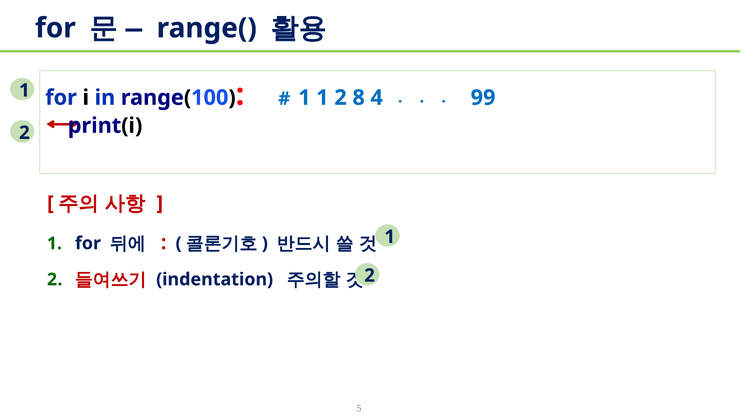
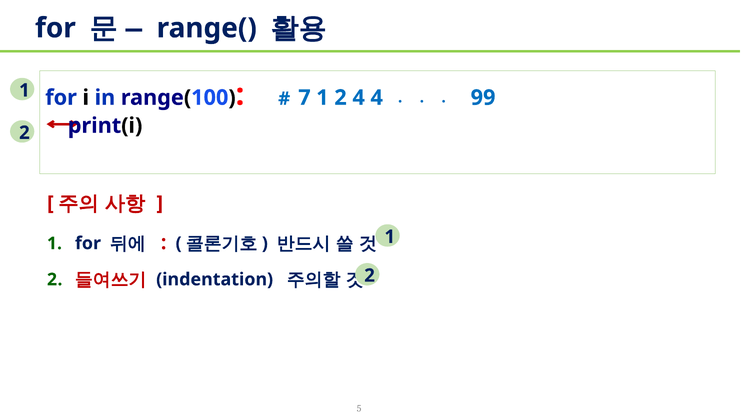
1: 1 -> 7 (304, 98)
2 8: 8 -> 4 (359, 98)
